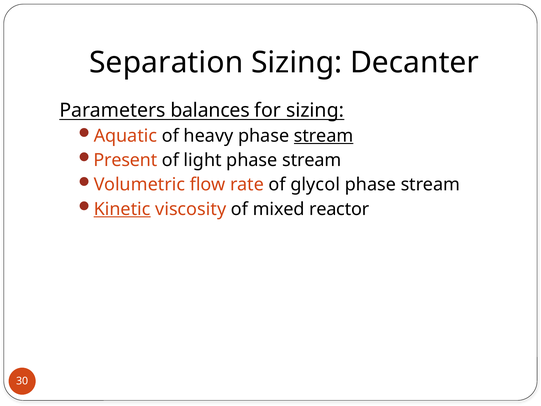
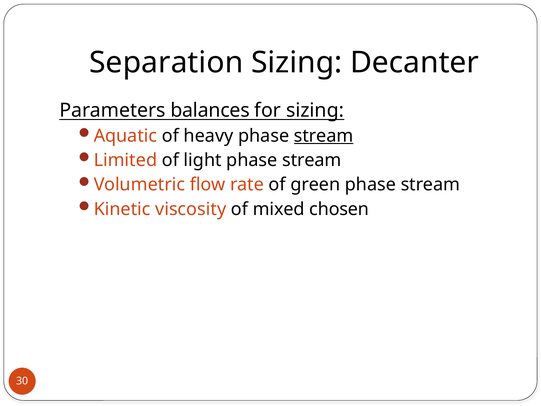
Present: Present -> Limited (125, 160)
glycol: glycol -> green (315, 185)
Kinetic underline: present -> none (122, 209)
reactor: reactor -> chosen (339, 209)
